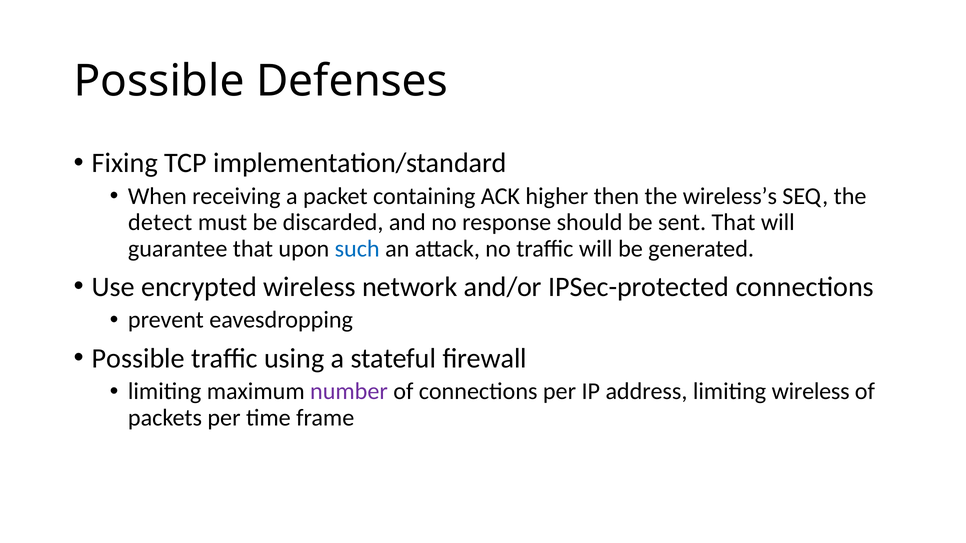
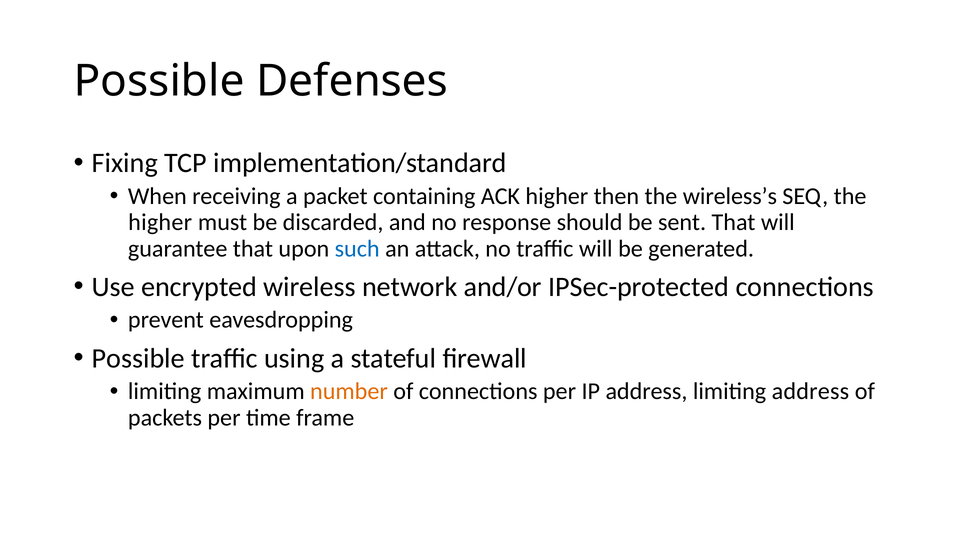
detect: detect -> higher (160, 223)
number colour: purple -> orange (349, 392)
limiting wireless: wireless -> address (810, 392)
